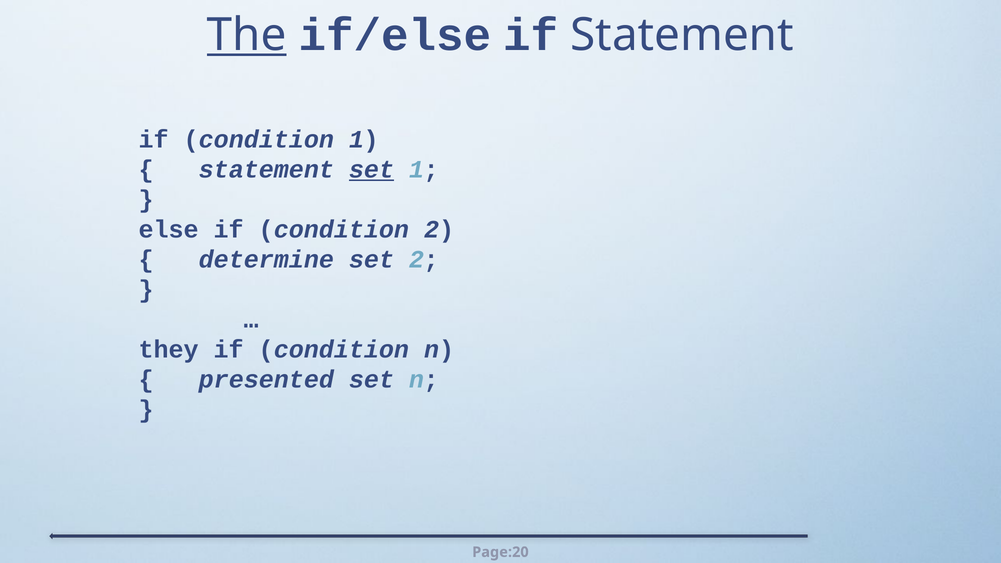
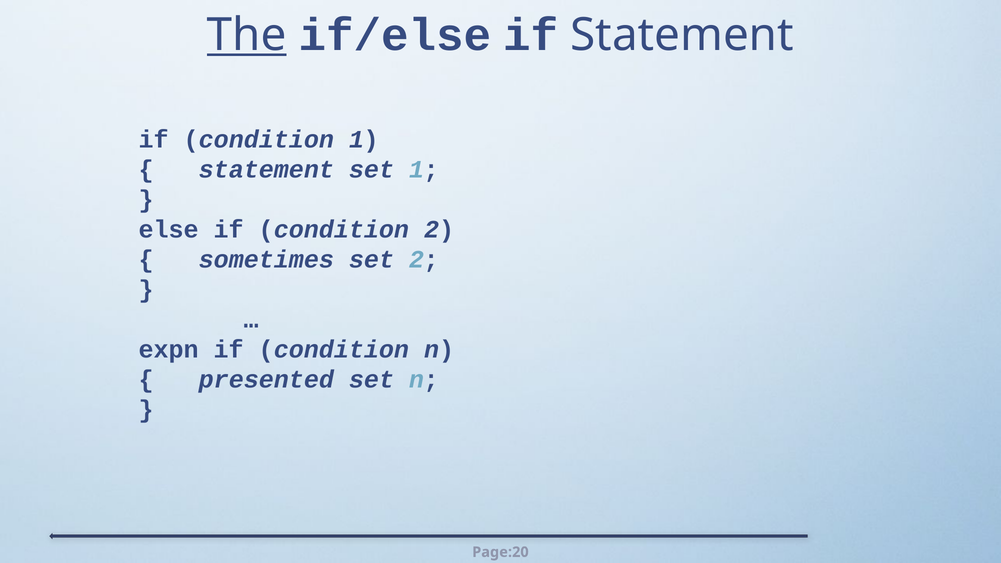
set underline: present -> none (372, 169)
determine: determine -> sometimes (266, 260)
they: they -> expn (169, 350)
